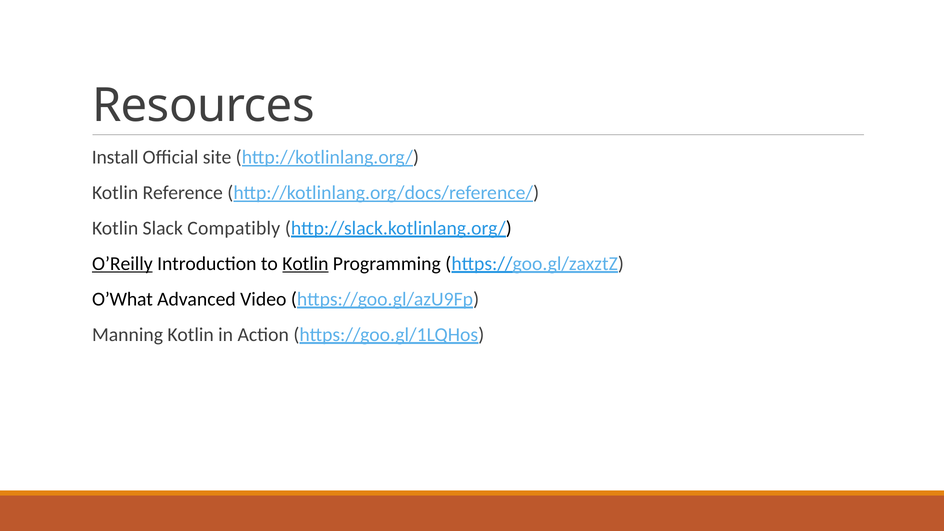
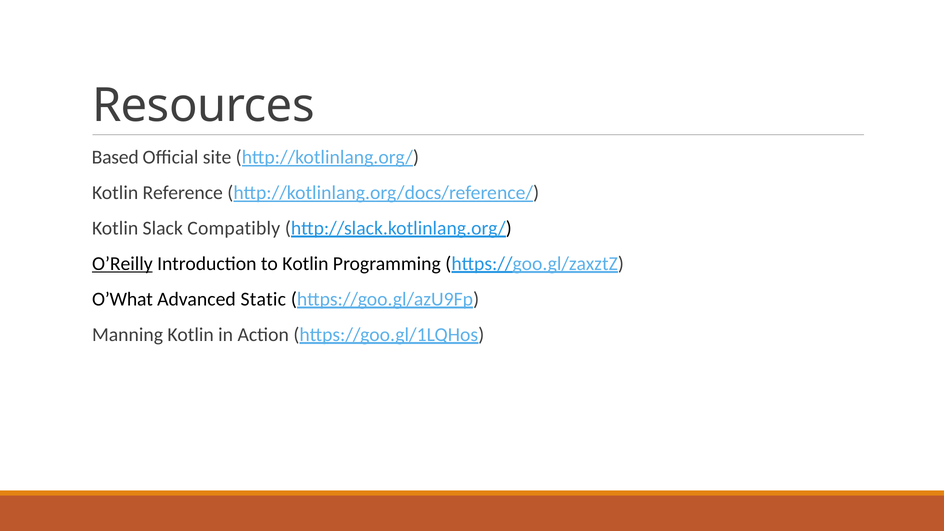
Install: Install -> Based (115, 157)
Kotlin underline: present -> none (305, 264)
Video: Video -> Static (263, 299)
